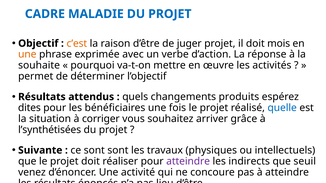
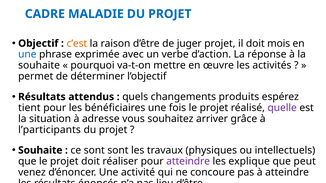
une colour: orange -> blue (27, 54)
dites: dites -> tient (29, 108)
quelle colour: blue -> purple (282, 108)
corriger: corriger -> adresse (101, 119)
l’synthétisées: l’synthétisées -> l’participants (50, 130)
Suivante: Suivante -> Souhaite (40, 151)
indirects: indirects -> explique (249, 162)
seuil: seuil -> peut (305, 162)
